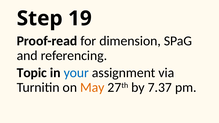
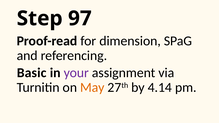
19: 19 -> 97 (80, 18)
Topic: Topic -> Basic (32, 73)
your colour: blue -> purple (76, 73)
7.37: 7.37 -> 4.14 (160, 88)
